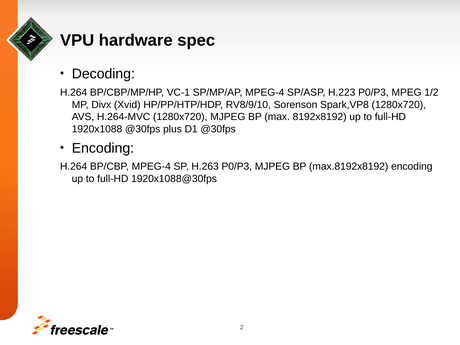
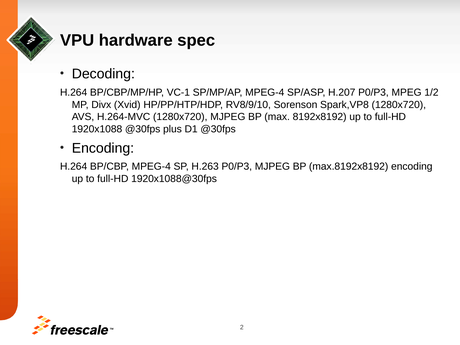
H.223: H.223 -> H.207 (342, 92)
